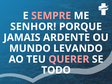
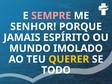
ARDENTE: ARDENTE -> ESPÍRITO (66, 37)
LEVANDO: LEVANDO -> IMOLADO (78, 48)
QUERER colour: pink -> yellow (69, 59)
